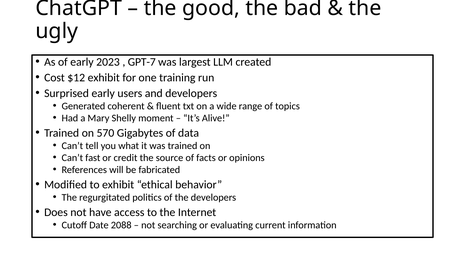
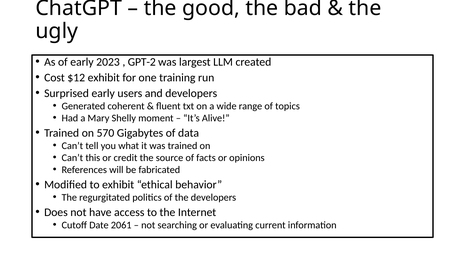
GPT-7: GPT-7 -> GPT-2 (142, 62)
fast: fast -> this (93, 158)
2088: 2088 -> 2061 (121, 226)
